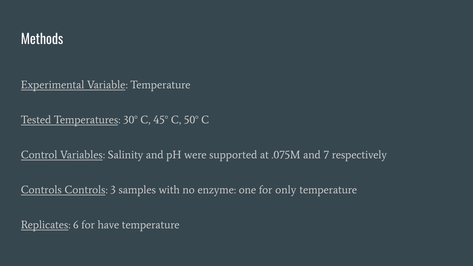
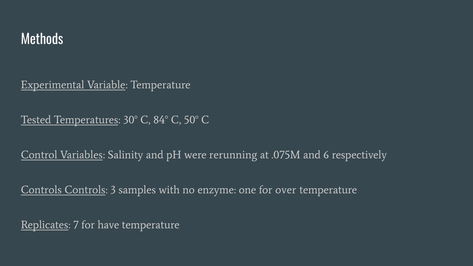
45°: 45° -> 84° (161, 120)
supported: supported -> rerunning (233, 155)
7: 7 -> 6 (326, 155)
only: only -> over (286, 190)
6: 6 -> 7 (76, 225)
